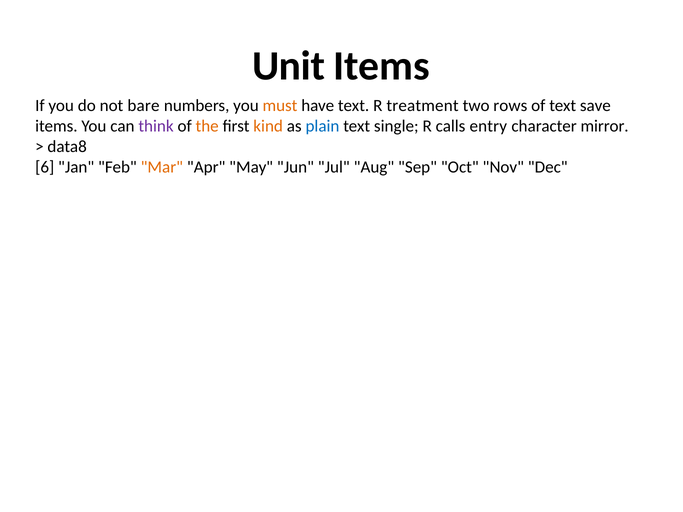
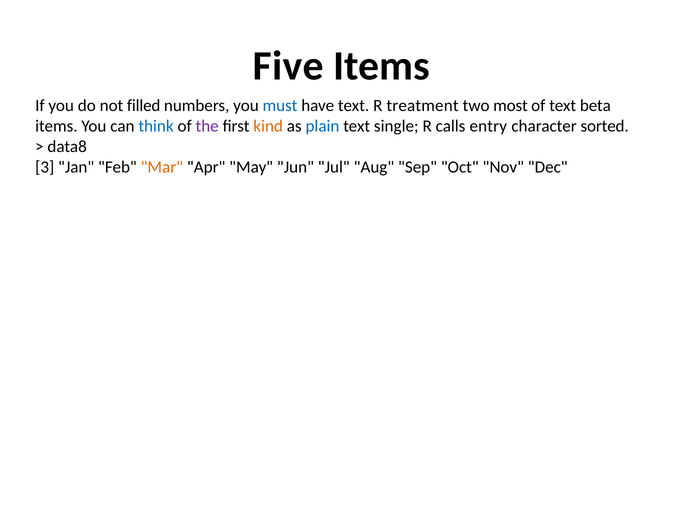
Unit: Unit -> Five (288, 66)
bare: bare -> filled (144, 106)
must colour: orange -> blue (280, 106)
rows: rows -> most (510, 106)
save: save -> beta (595, 106)
think colour: purple -> blue (156, 126)
the colour: orange -> purple (207, 126)
mirror: mirror -> sorted (605, 126)
6: 6 -> 3 (45, 167)
